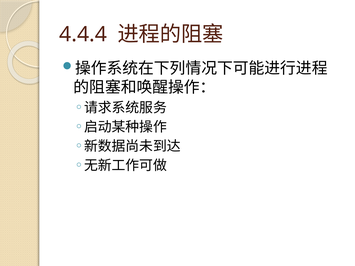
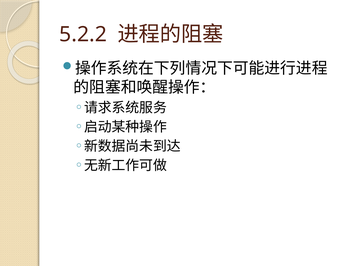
4.4.4: 4.4.4 -> 5.2.2 (83, 34)
